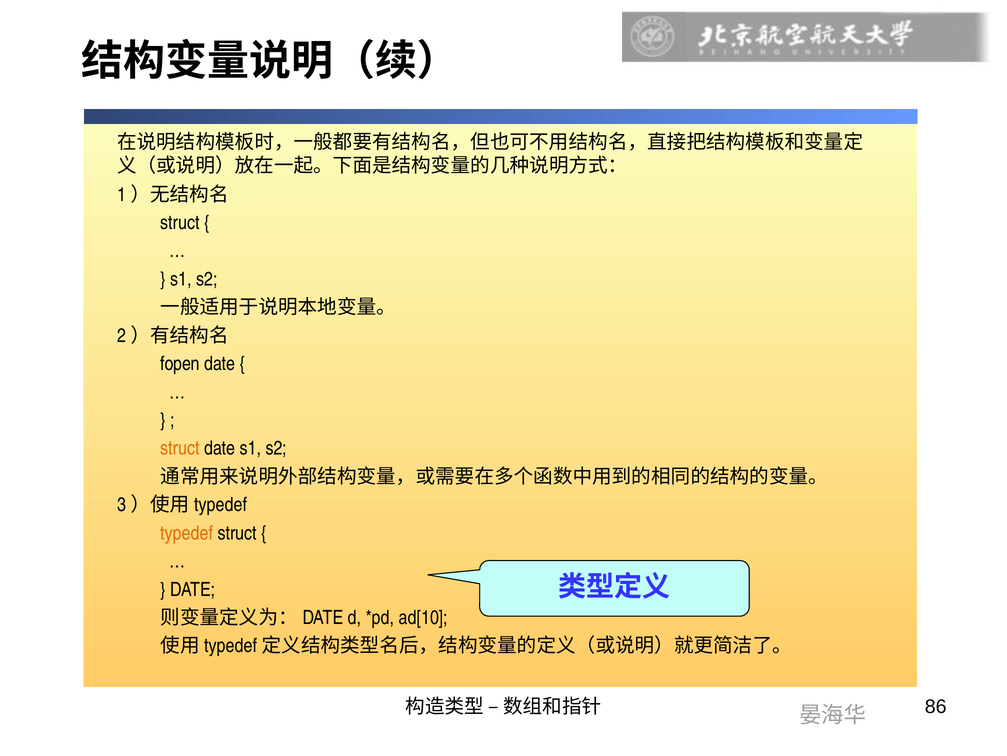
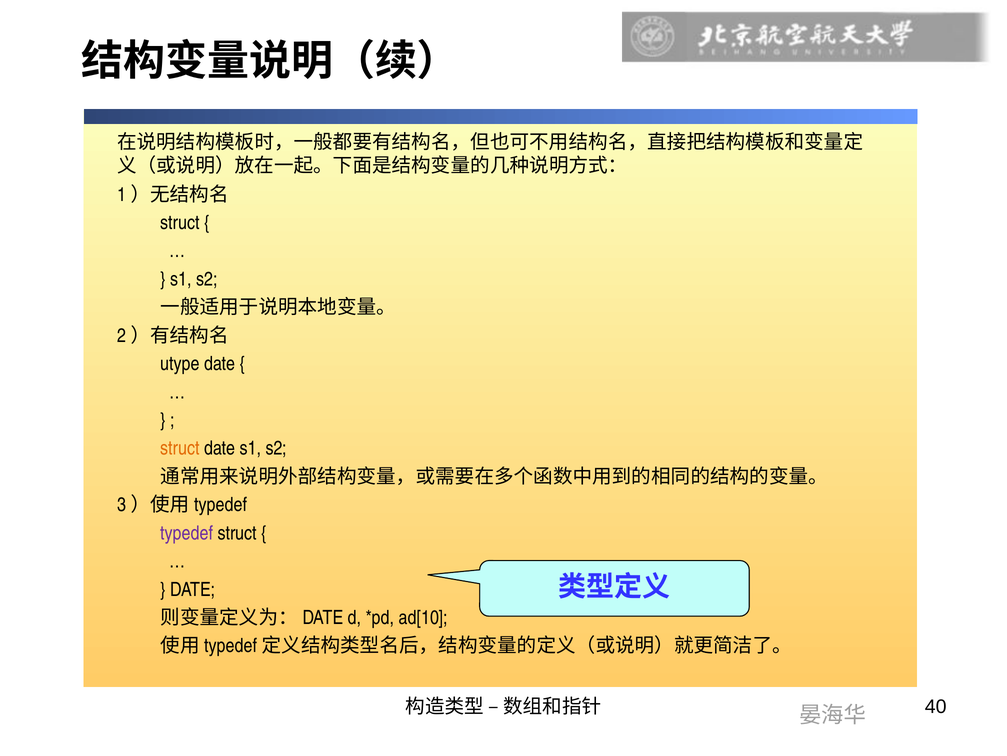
fopen: fopen -> utype (180, 363)
typedef colour: orange -> purple (187, 533)
86: 86 -> 40 (936, 706)
